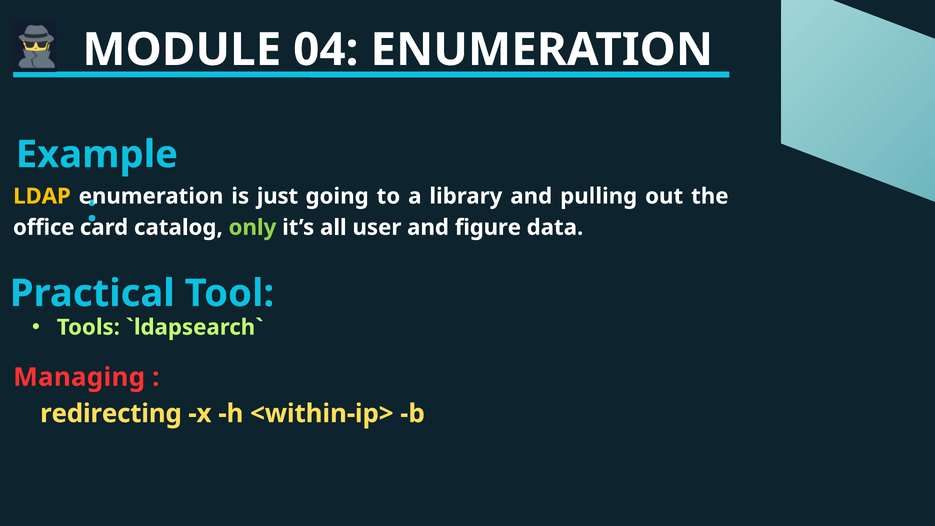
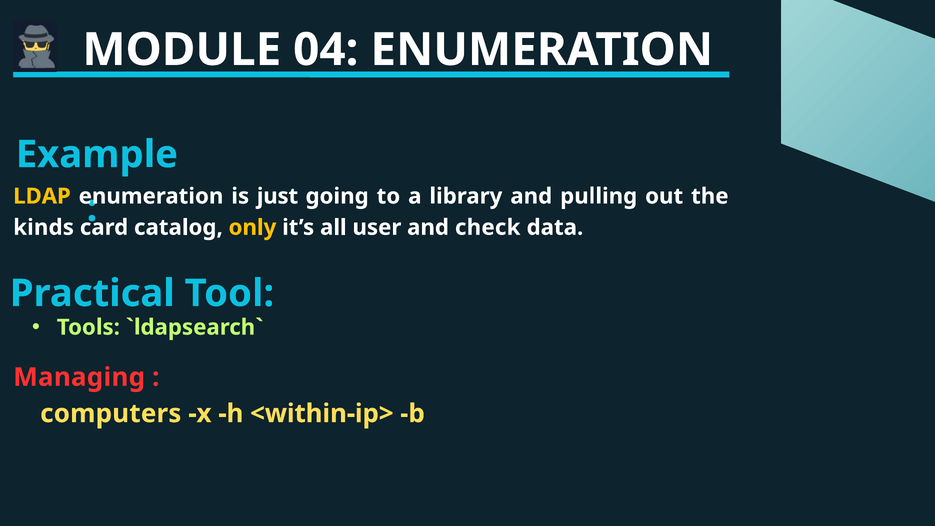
office: office -> kinds (44, 227)
only colour: light green -> yellow (252, 227)
figure: figure -> check (488, 227)
redirecting: redirecting -> computers (111, 414)
